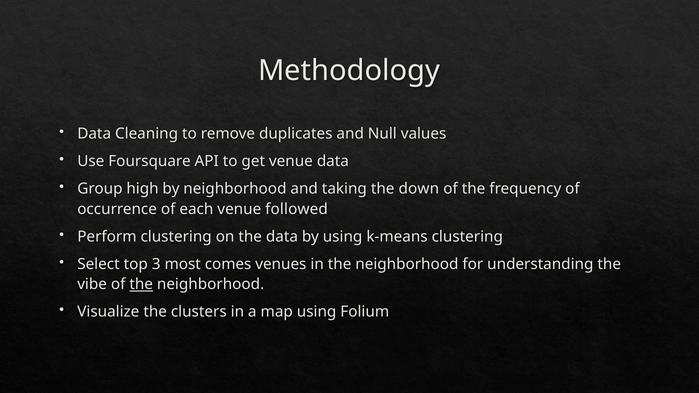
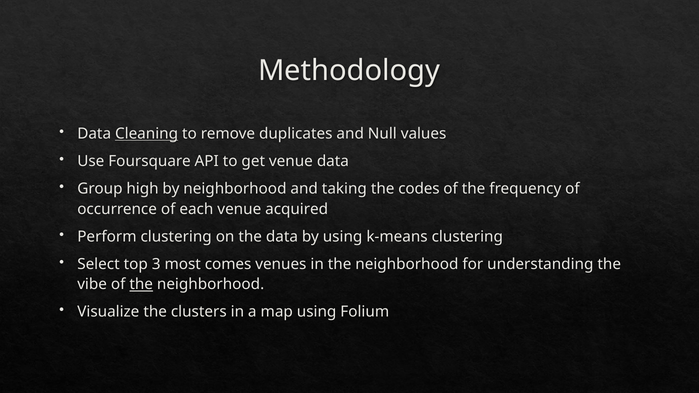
Cleaning underline: none -> present (147, 134)
down: down -> codes (419, 189)
followed: followed -> acquired (297, 209)
